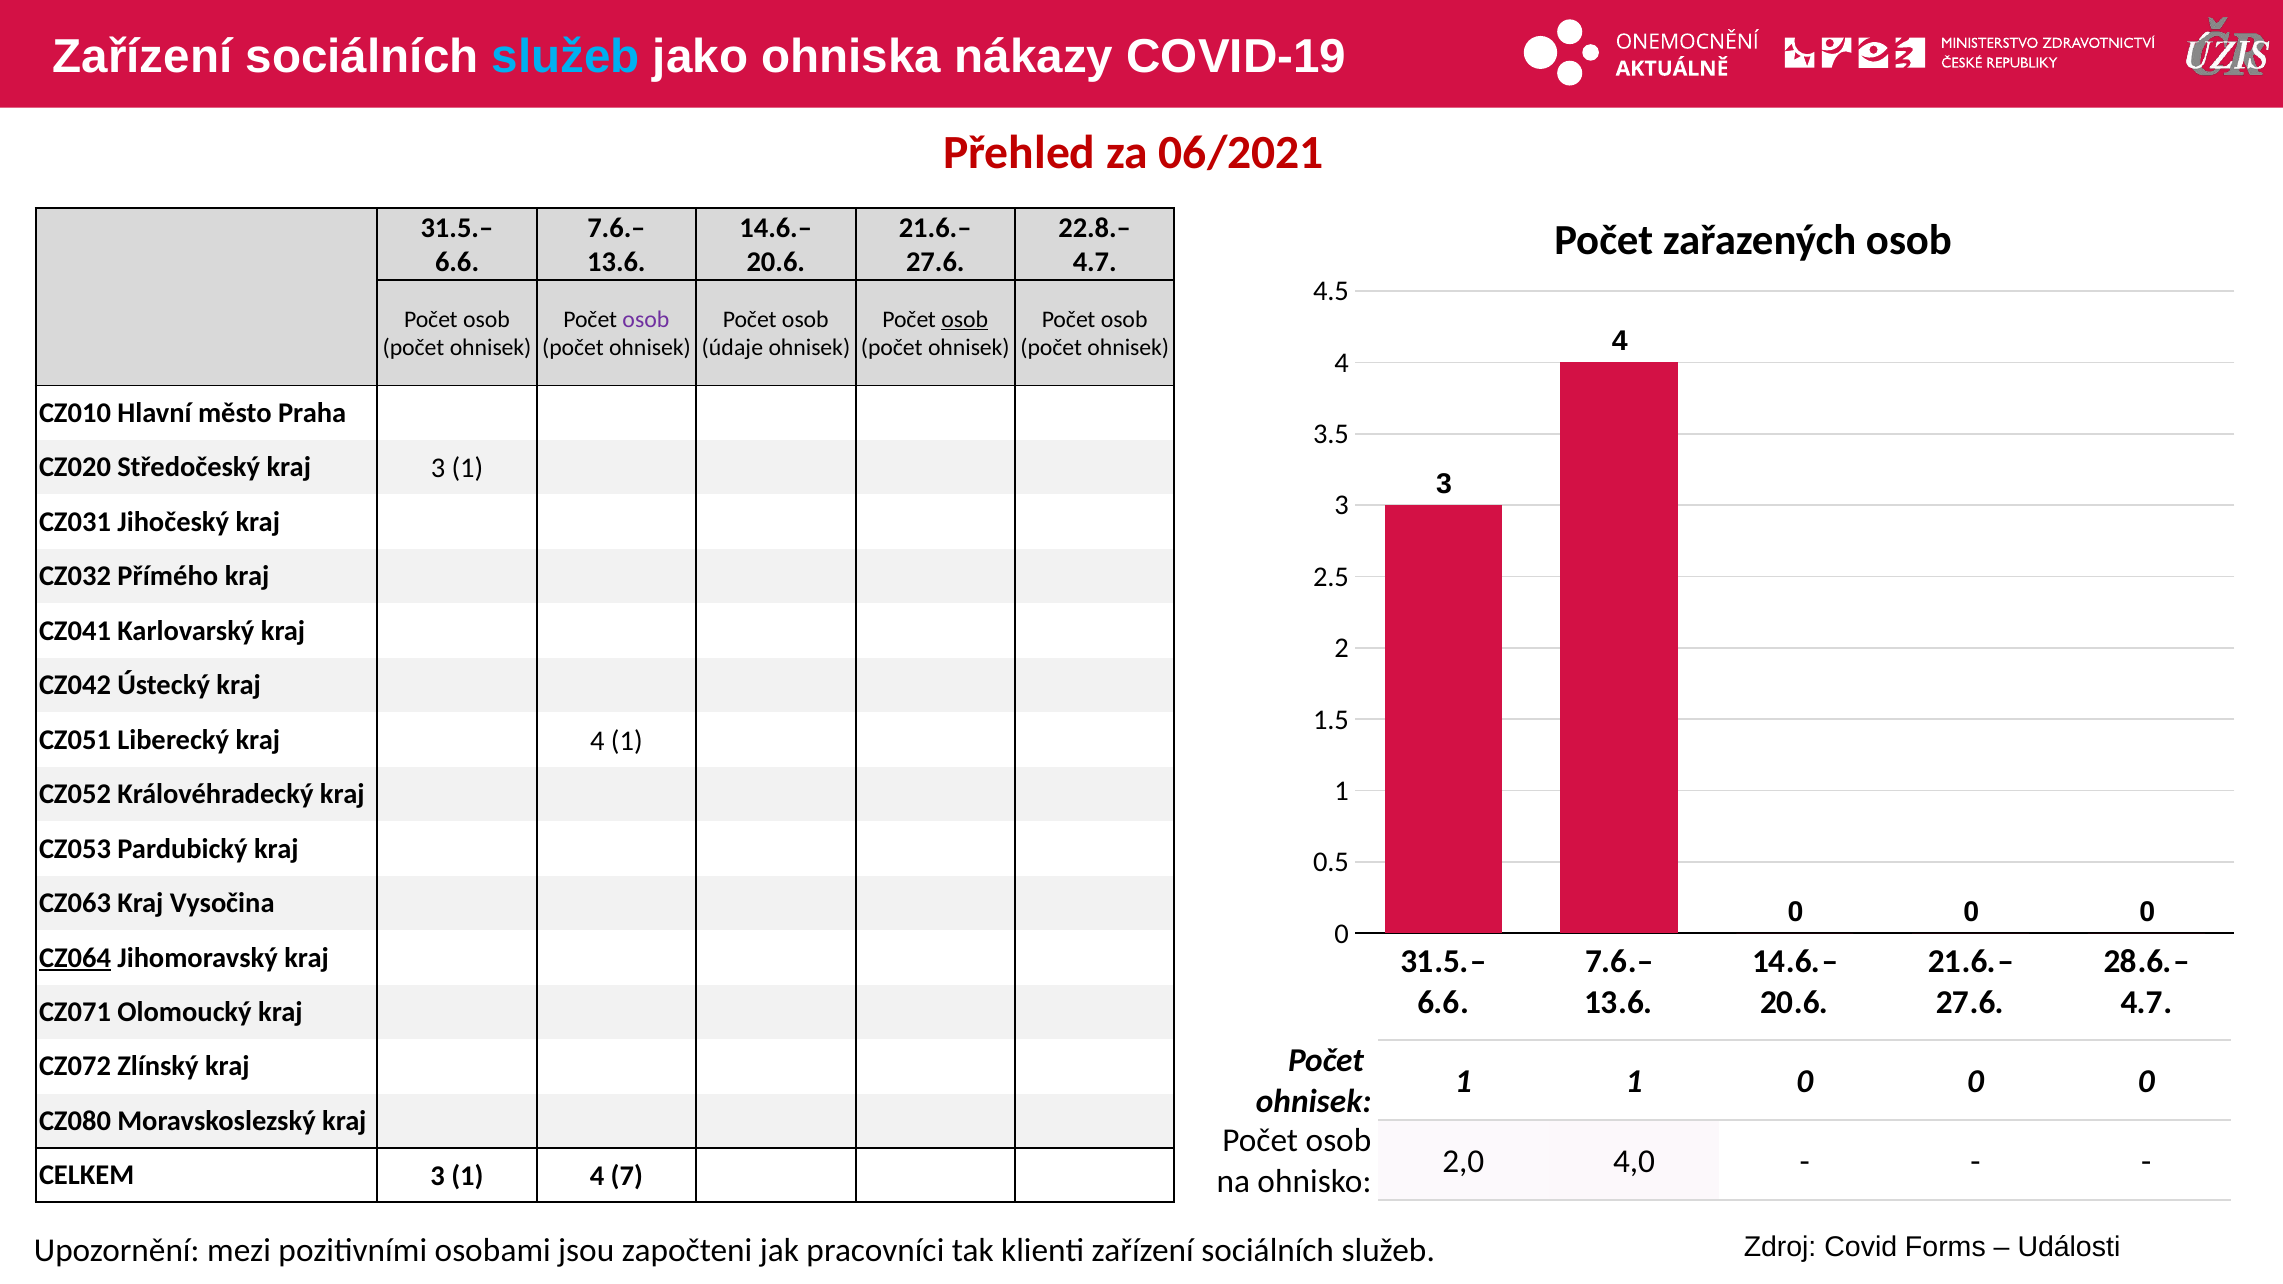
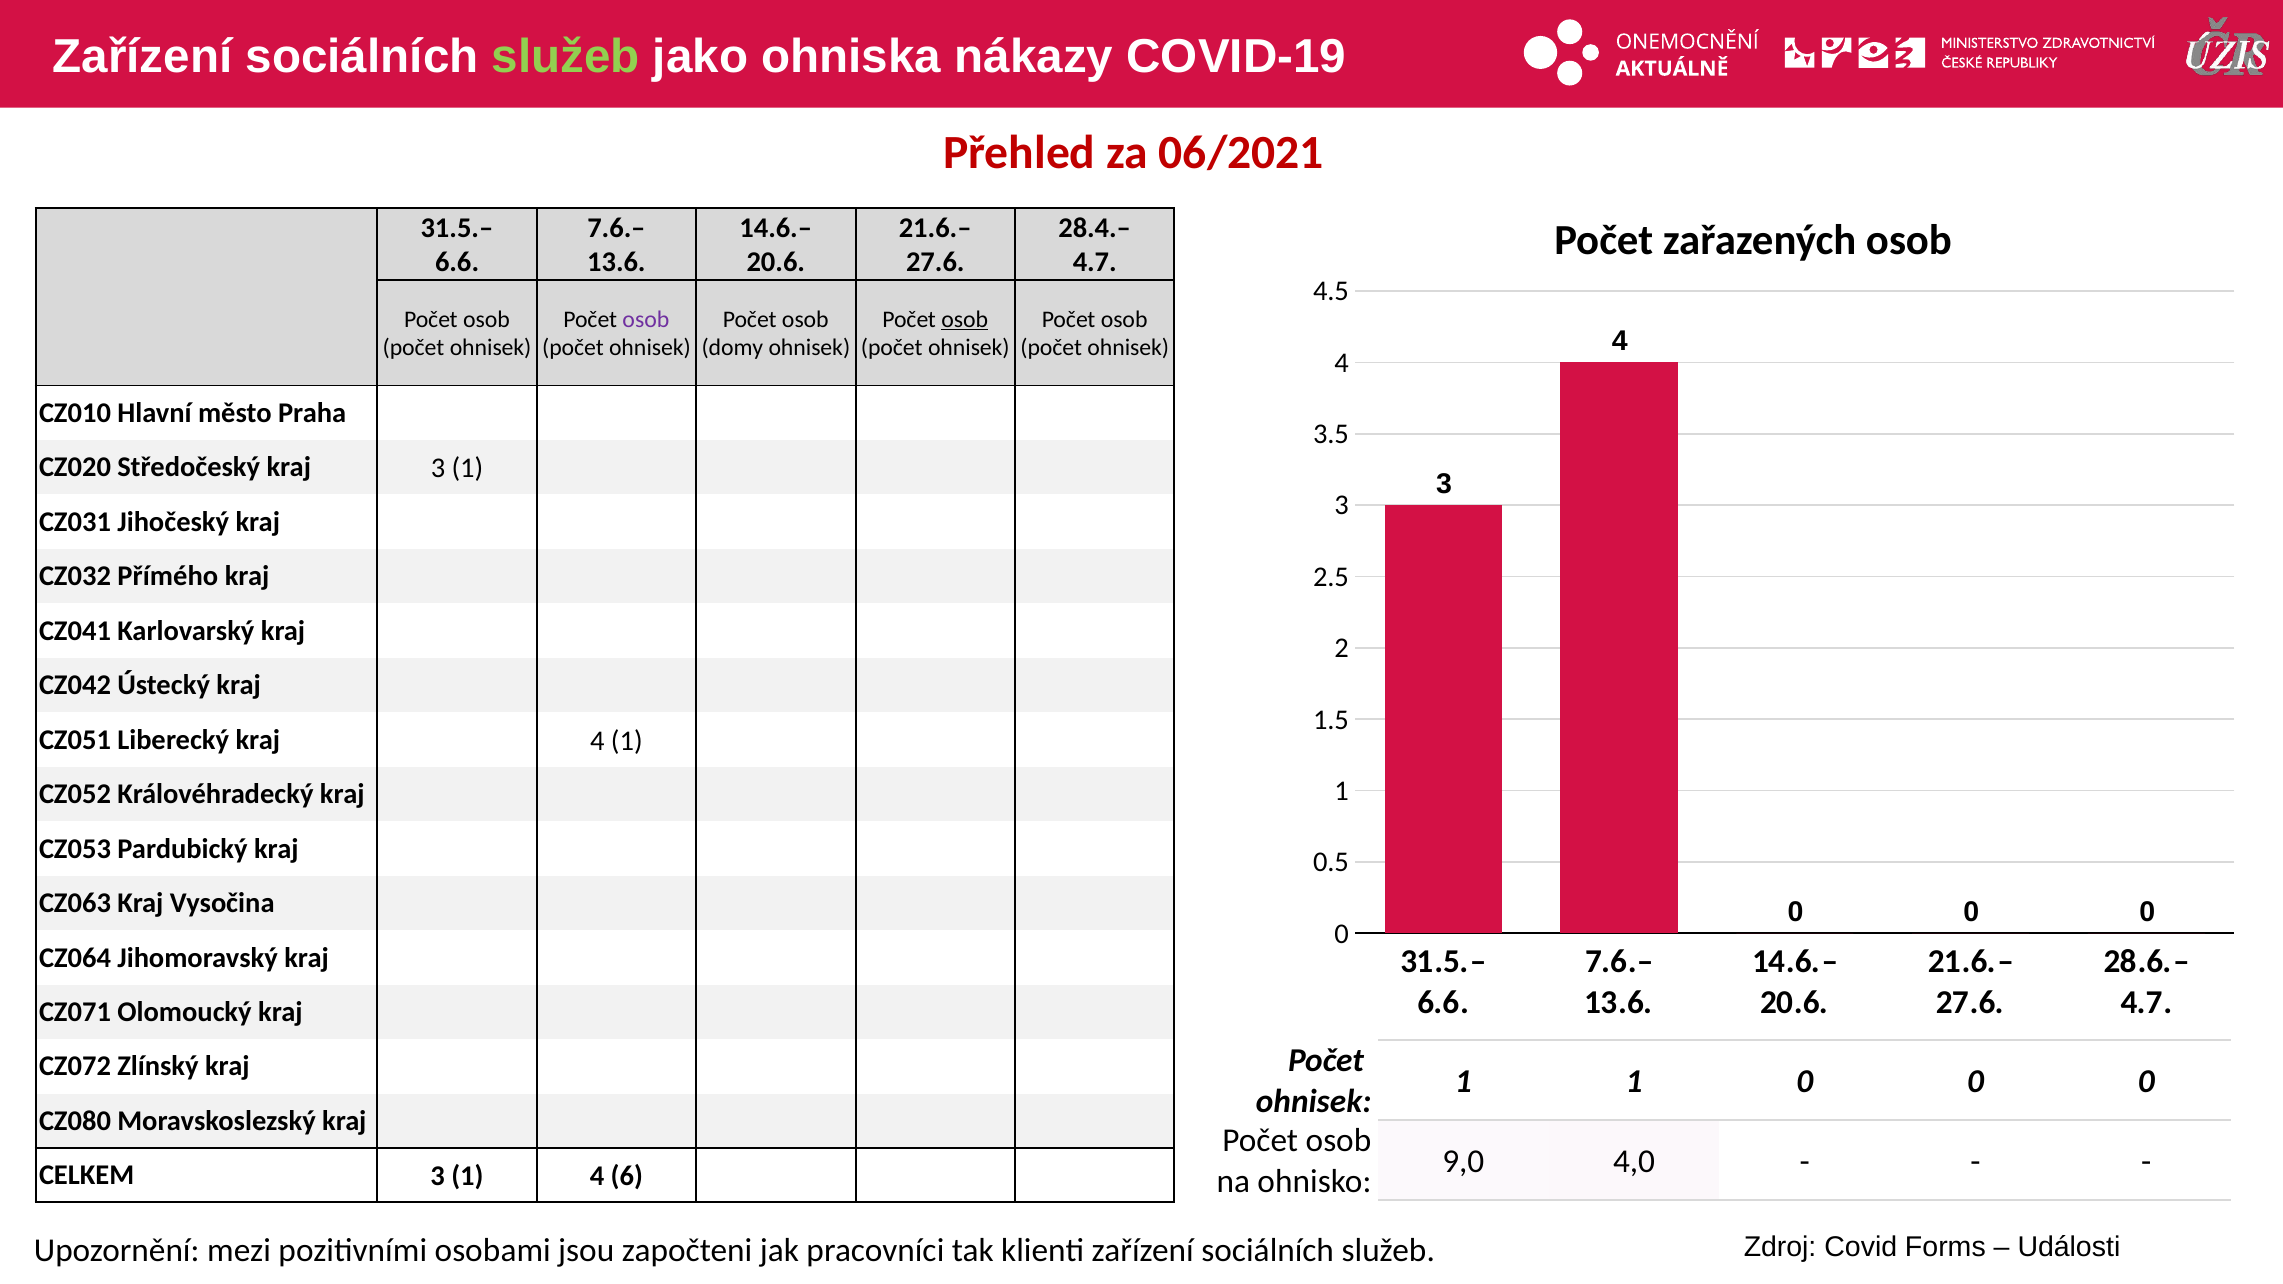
služeb colour: light blue -> light green (566, 57)
22.8.–: 22.8.– -> 28.4.– (1095, 228)
údaje: údaje -> domy (732, 348)
CZ064 underline: present -> none (75, 958)
2,0: 2,0 -> 9,0 (1463, 1162)
7: 7 -> 6 (627, 1177)
